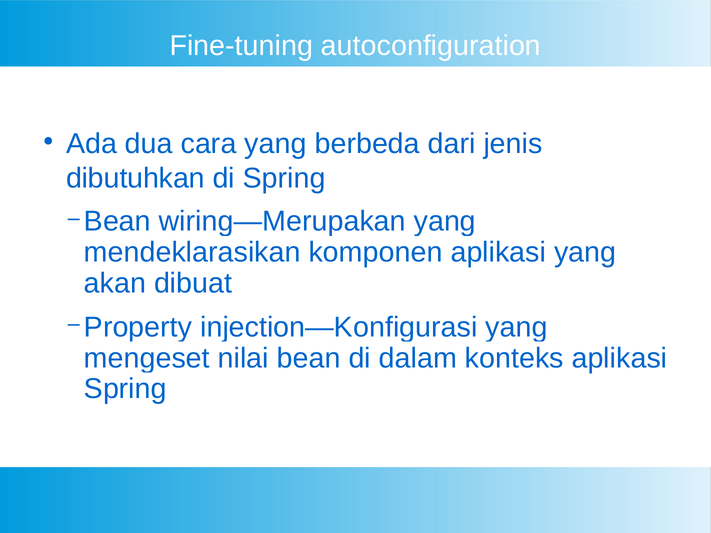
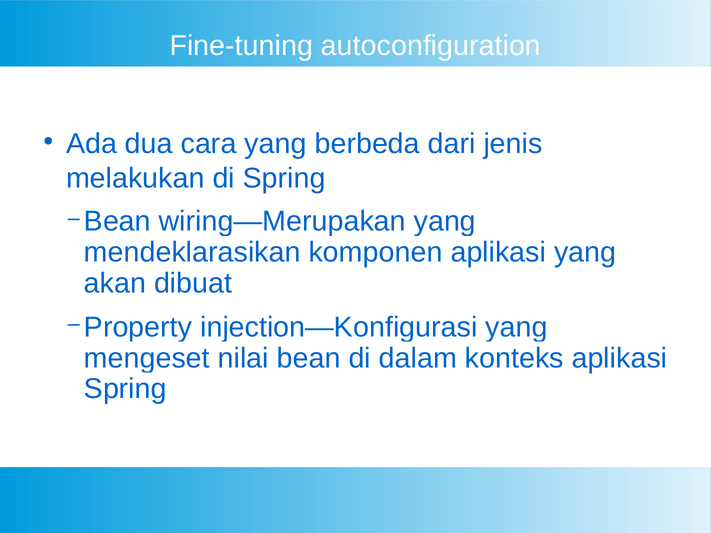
dibutuhkan: dibutuhkan -> melakukan (135, 178)
